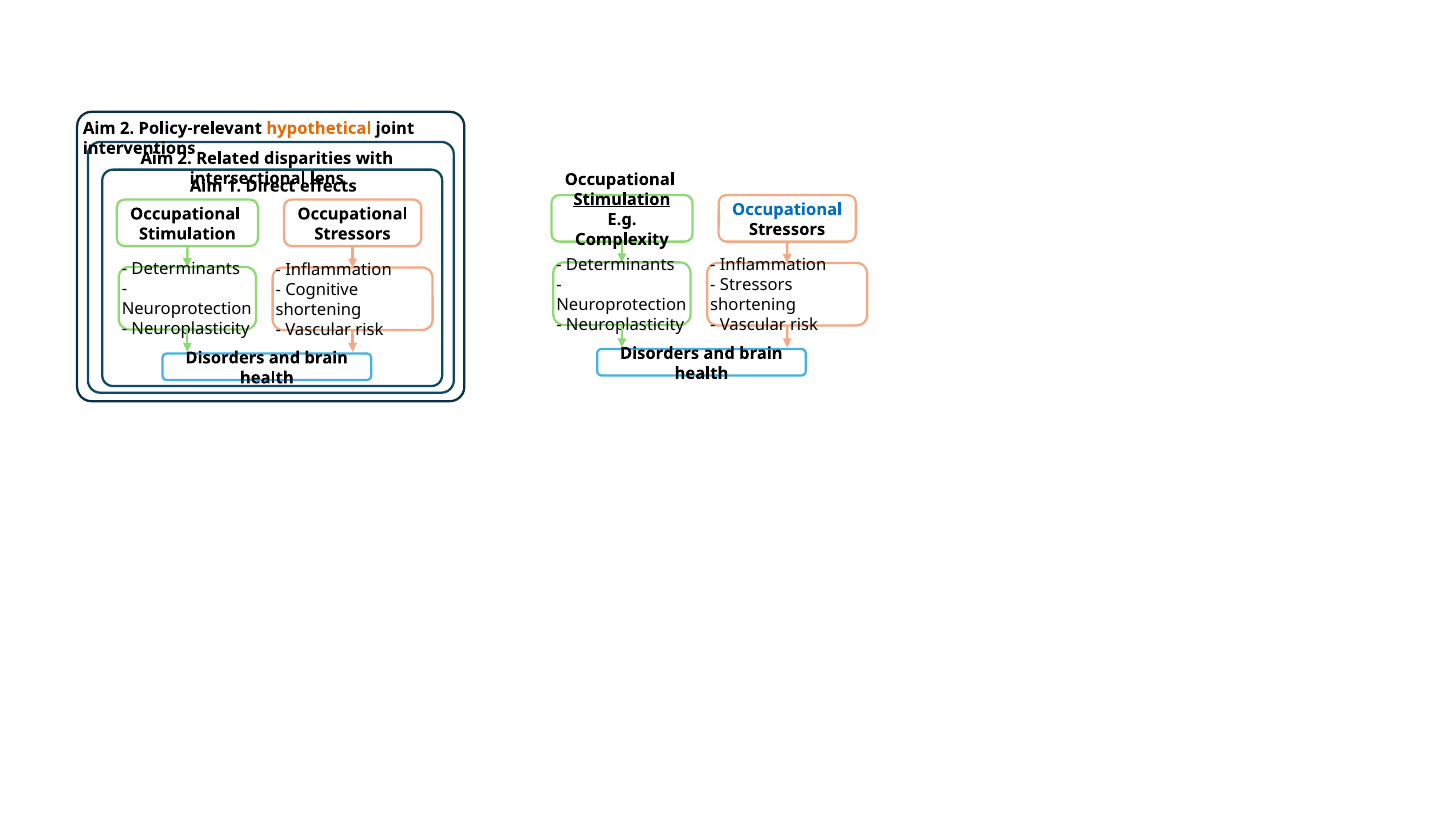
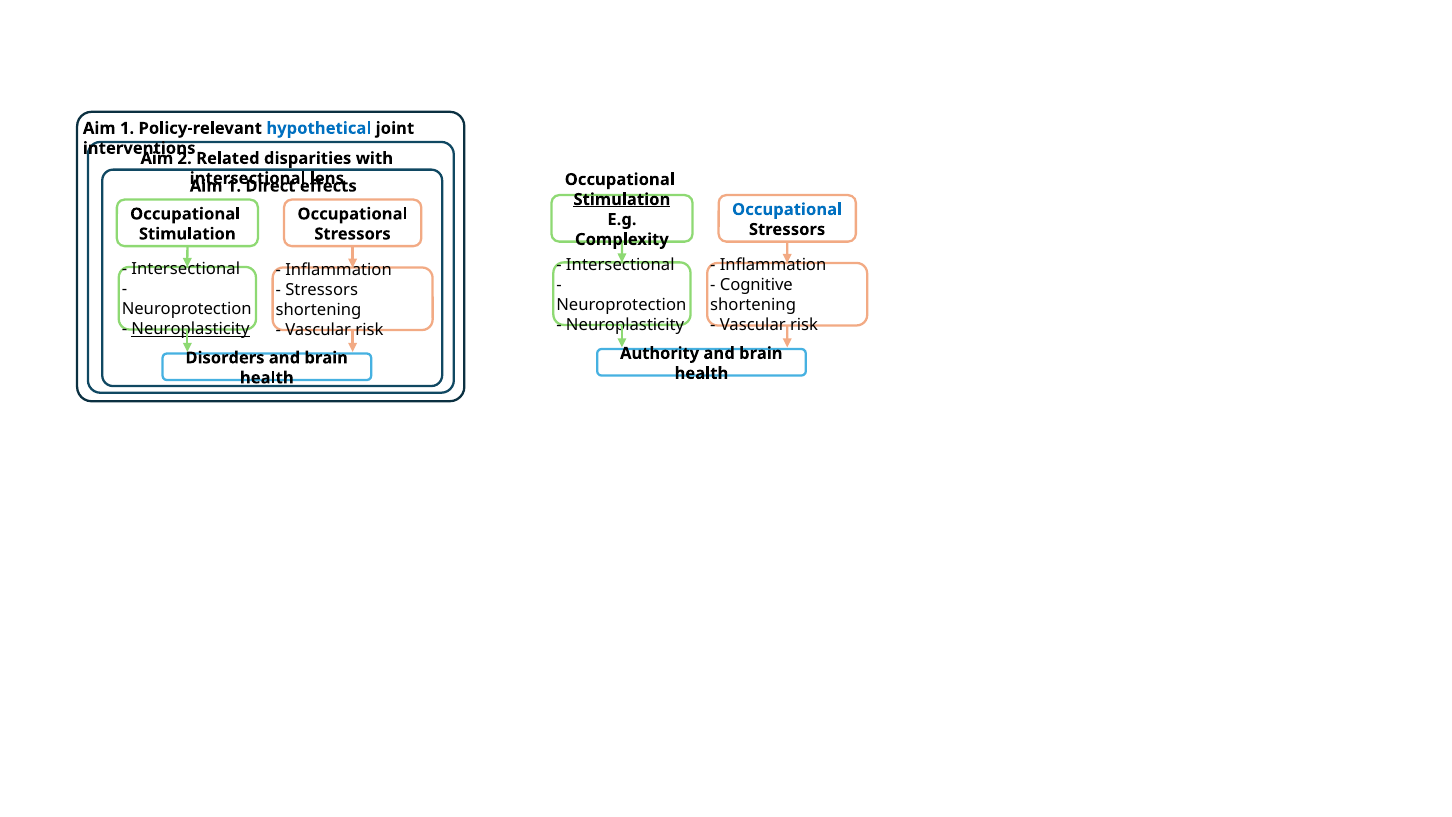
2: 2 -> 1 (127, 128)
hypothetical colour: orange -> blue (319, 128)
Determinants: Determinants -> Intersectional (620, 265)
Determinants: Determinants -> Intersectional (186, 269)
Stressors: Stressors -> Cognitive (756, 285)
Cognitive: Cognitive -> Stressors (322, 290)
Neuroplasticity underline: none -> present (190, 329)
Disorders: Disorders -> Authority (660, 353)
